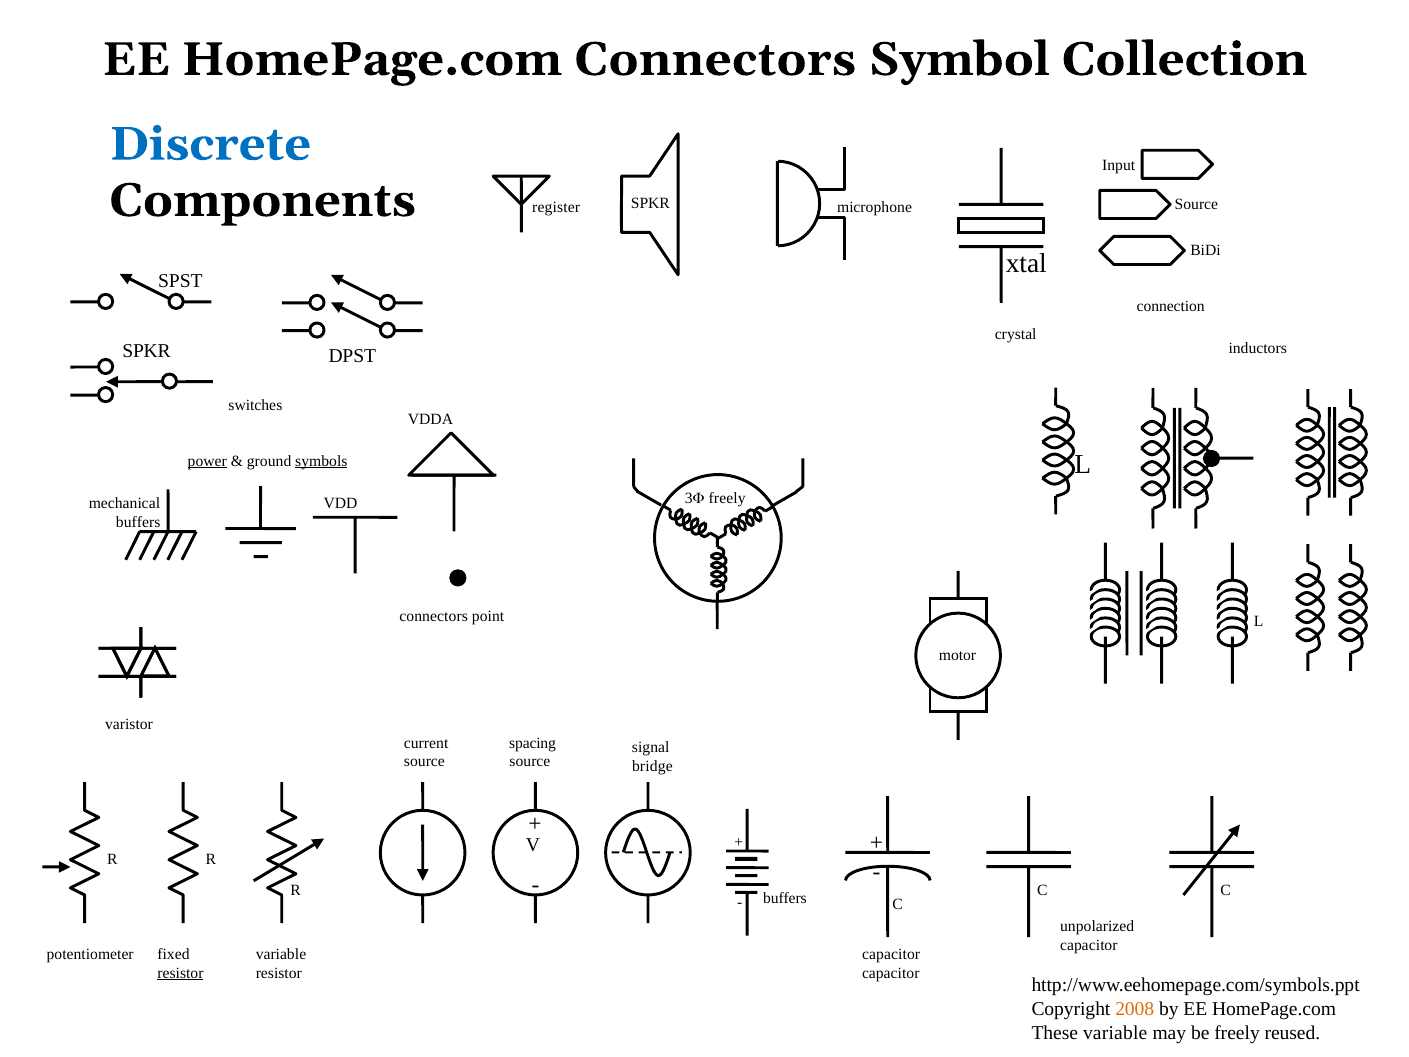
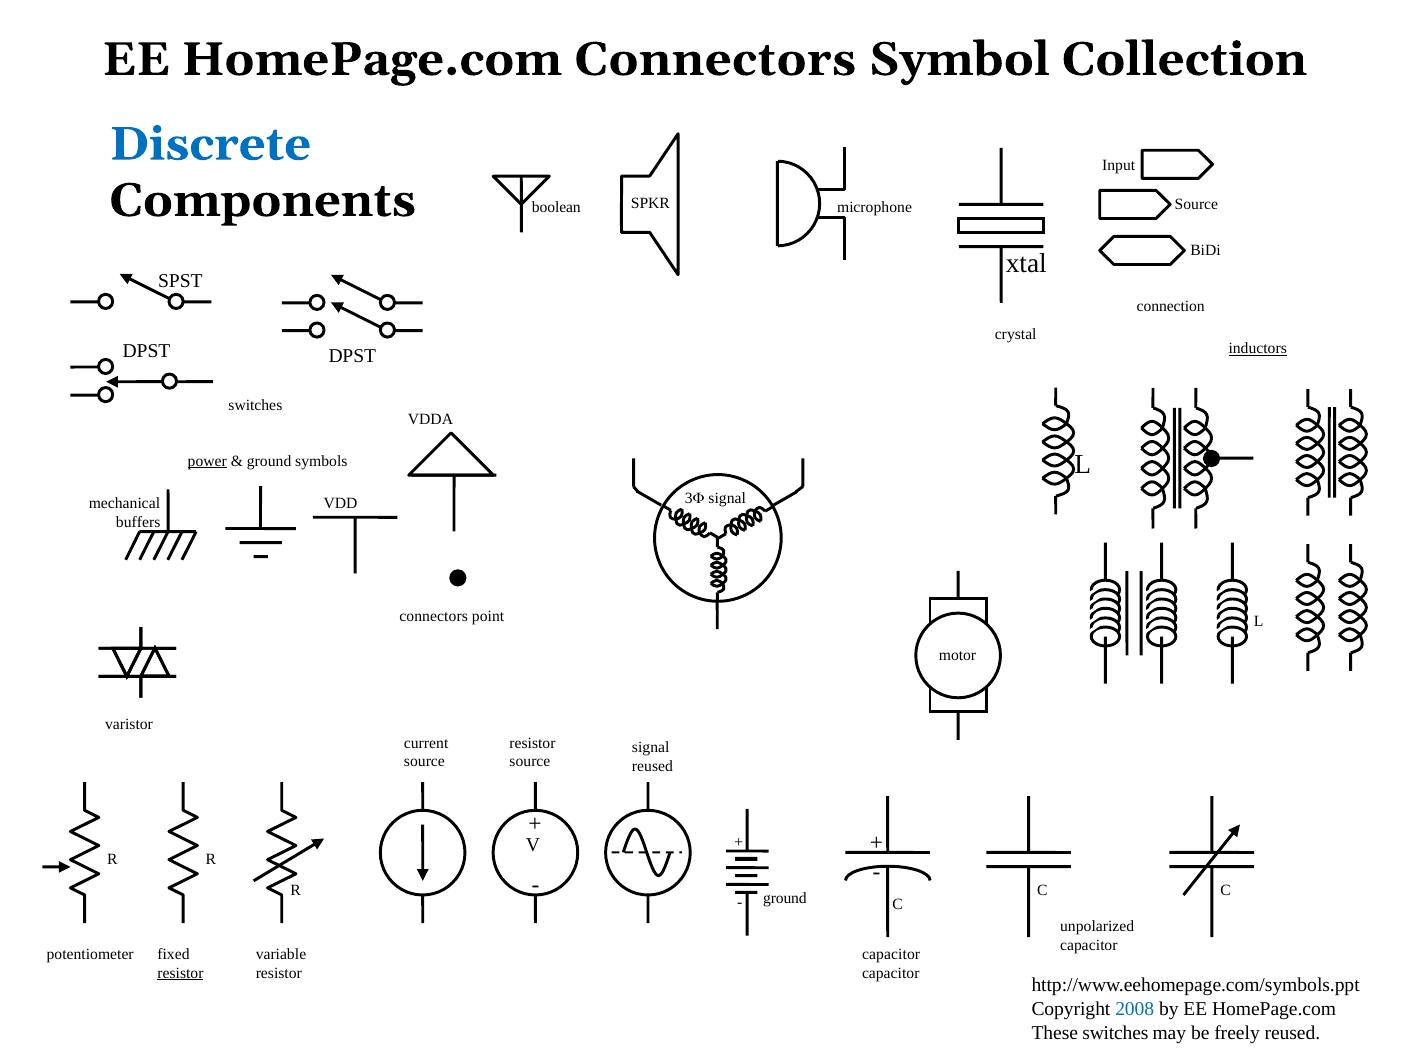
register: register -> boolean (556, 208)
inductors underline: none -> present (1258, 349)
SPKR: SPKR -> DPST (146, 351)
symbols underline: present -> none (321, 461)
3F freely: freely -> signal (727, 499)
spacing: spacing -> resistor (532, 743)
bridge: bridge -> reused (652, 766)
buffers: buffers -> ground (785, 898)
2008 colour: orange -> blue (1135, 1009)
These variable: variable -> switches (1115, 1032)
